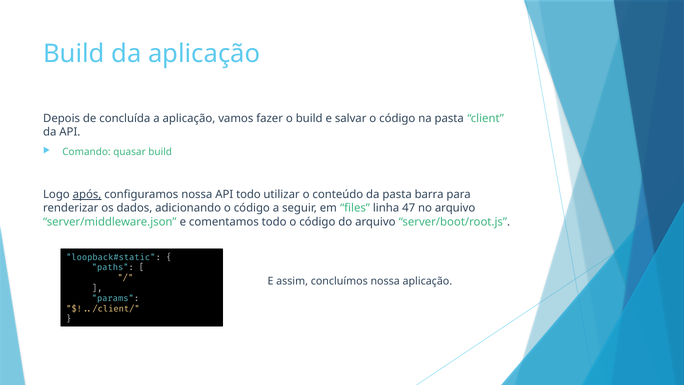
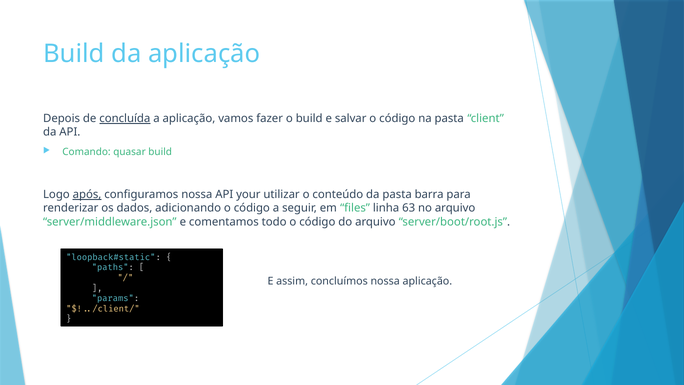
concluída underline: none -> present (125, 118)
API todo: todo -> your (248, 194)
47: 47 -> 63 (409, 208)
